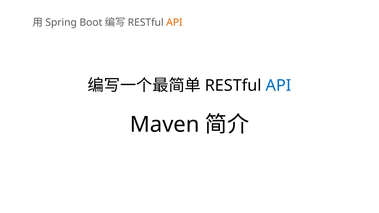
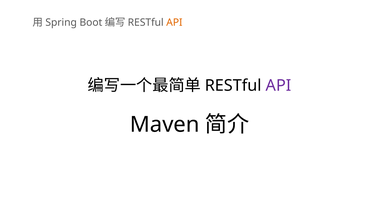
API colour: blue -> purple (279, 86)
